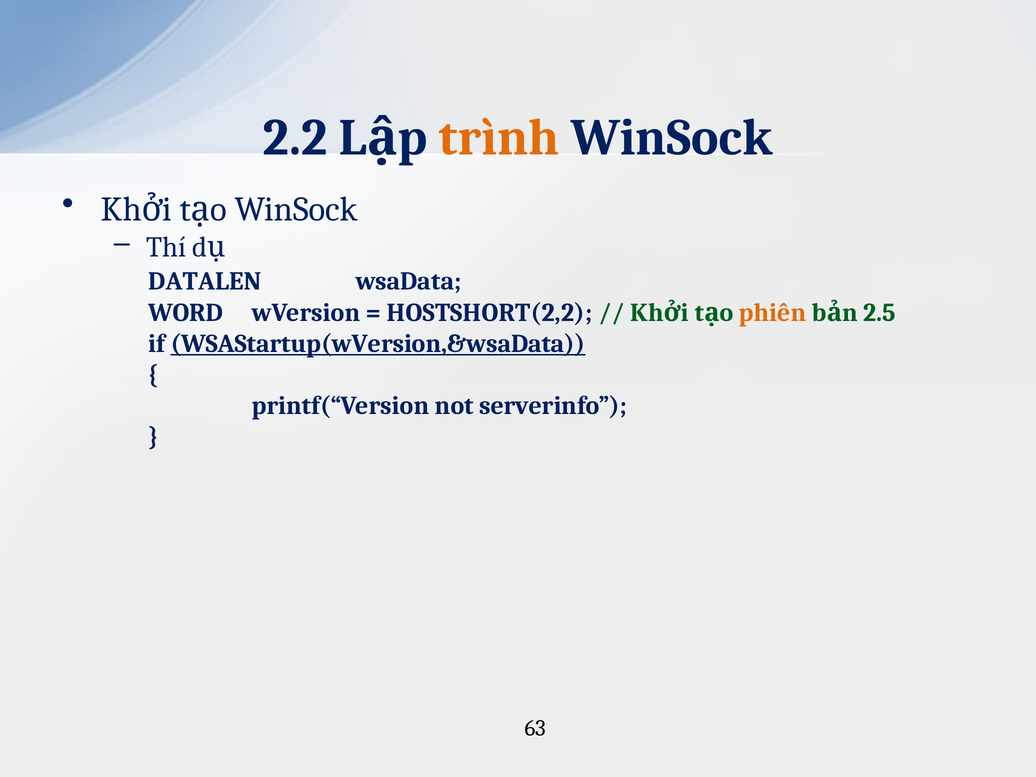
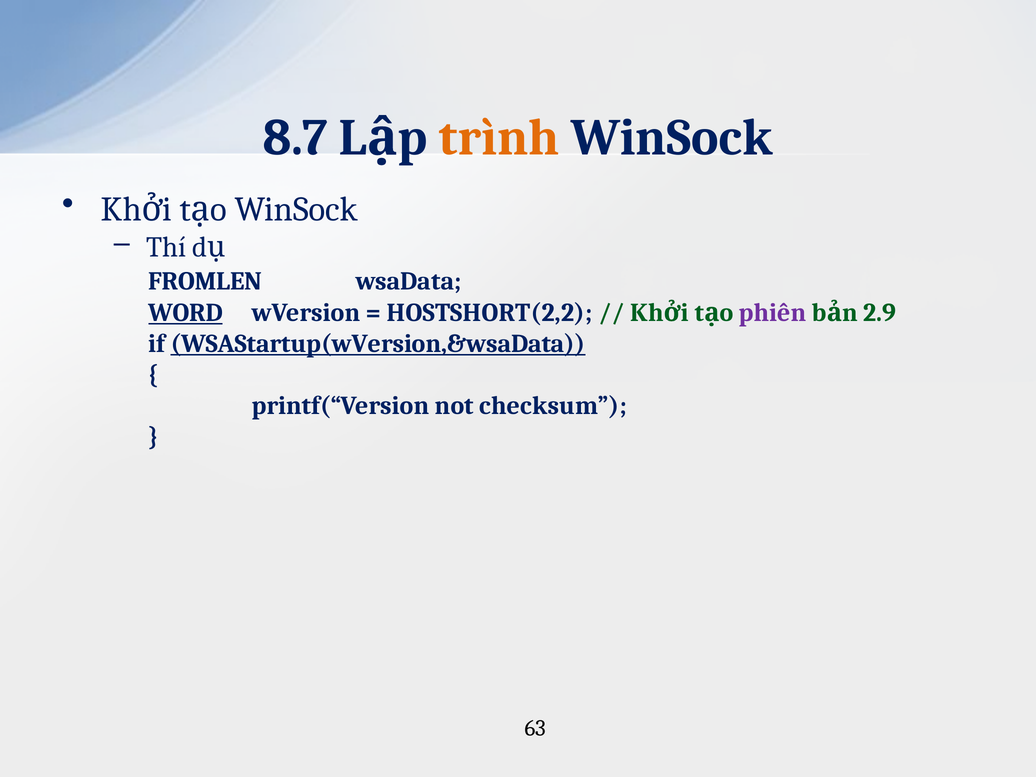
2.2: 2.2 -> 8.7 (295, 138)
DATALEN: DATALEN -> FROMLEN (205, 281)
WORD underline: none -> present (186, 312)
phiên colour: orange -> purple (773, 312)
2.5: 2.5 -> 2.9 (880, 312)
serverinfo: serverinfo -> checksum (553, 406)
